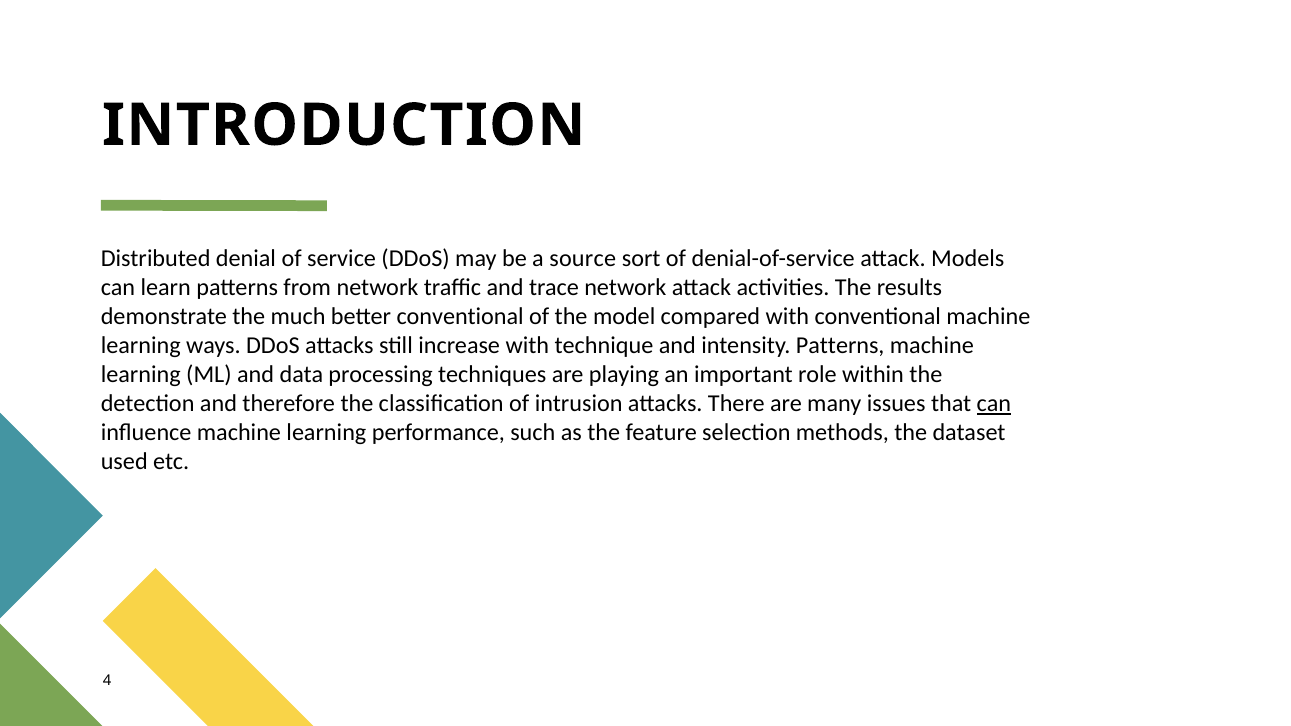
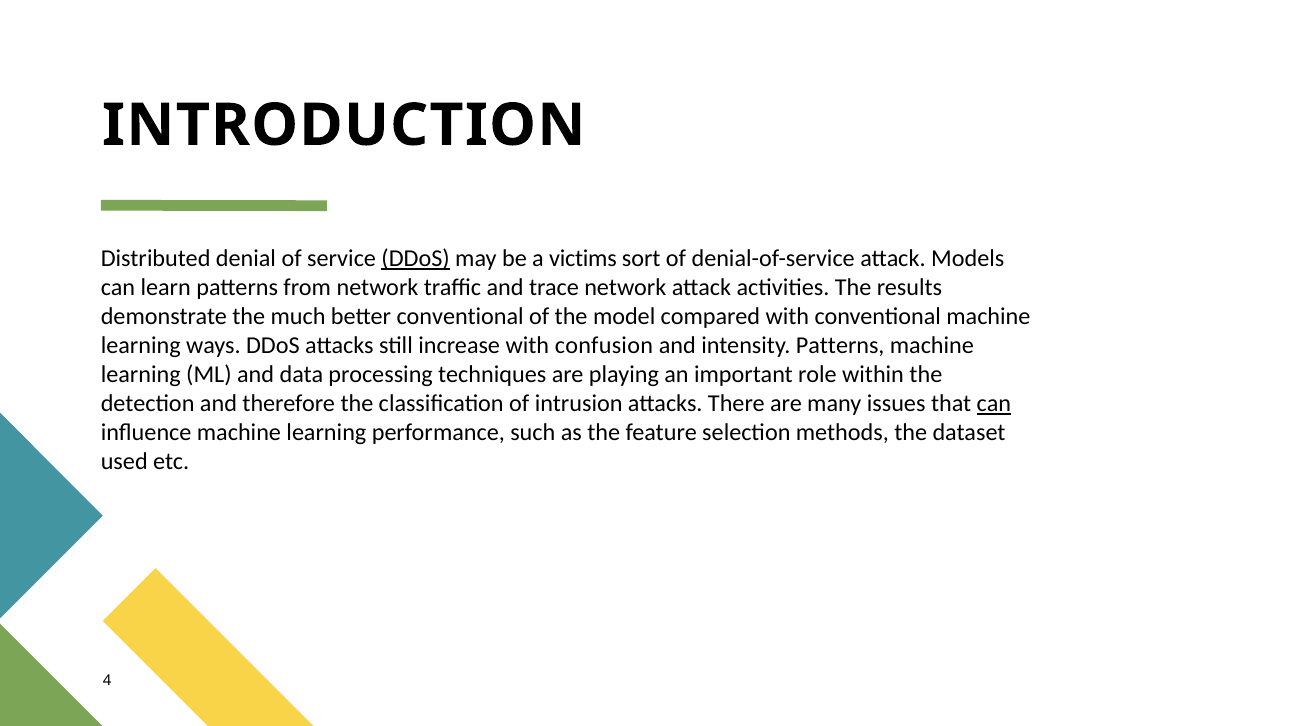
DDoS underline: none -> present (416, 259)
source: source -> victims (583, 259)
technique: technique -> confusion (604, 346)
